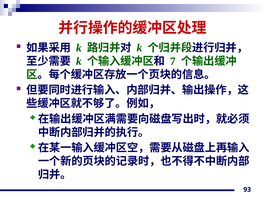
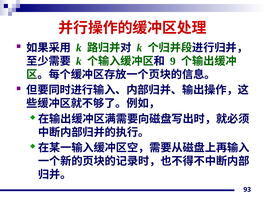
7: 7 -> 9 (173, 61)
